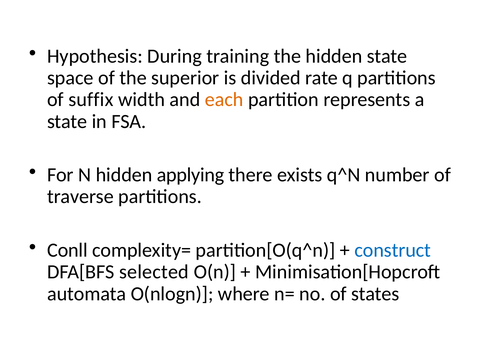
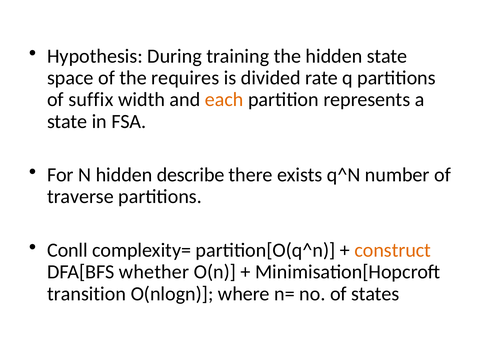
superior: superior -> requires (185, 78)
applying: applying -> describe (191, 175)
construct colour: blue -> orange (393, 250)
selected: selected -> whether (154, 272)
automata: automata -> transition (87, 294)
